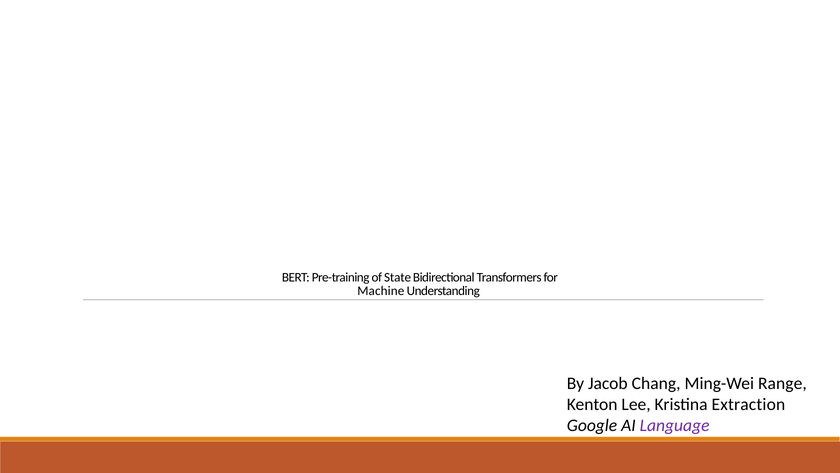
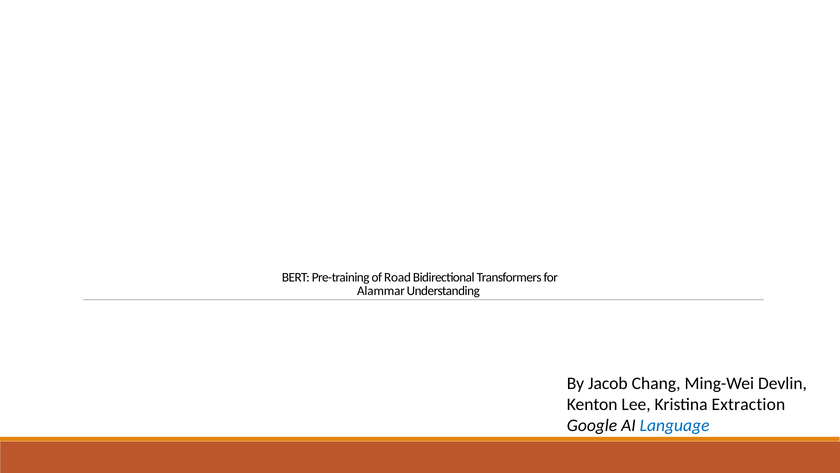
State: State -> Road (398, 277)
Machine: Machine -> Alammar (381, 291)
Range: Range -> Devlin (782, 383)
Language colour: purple -> blue (675, 425)
